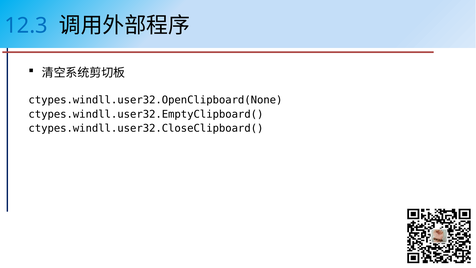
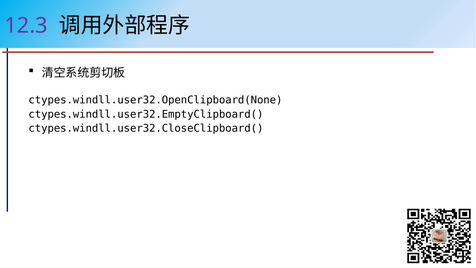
12.3 colour: blue -> purple (26, 26)
